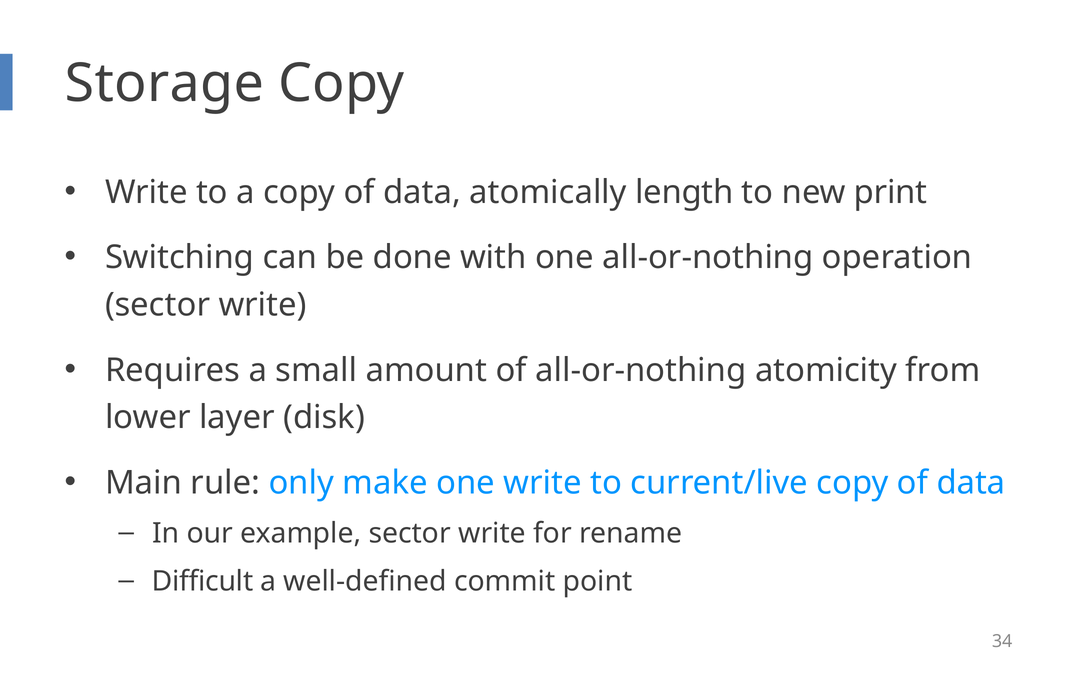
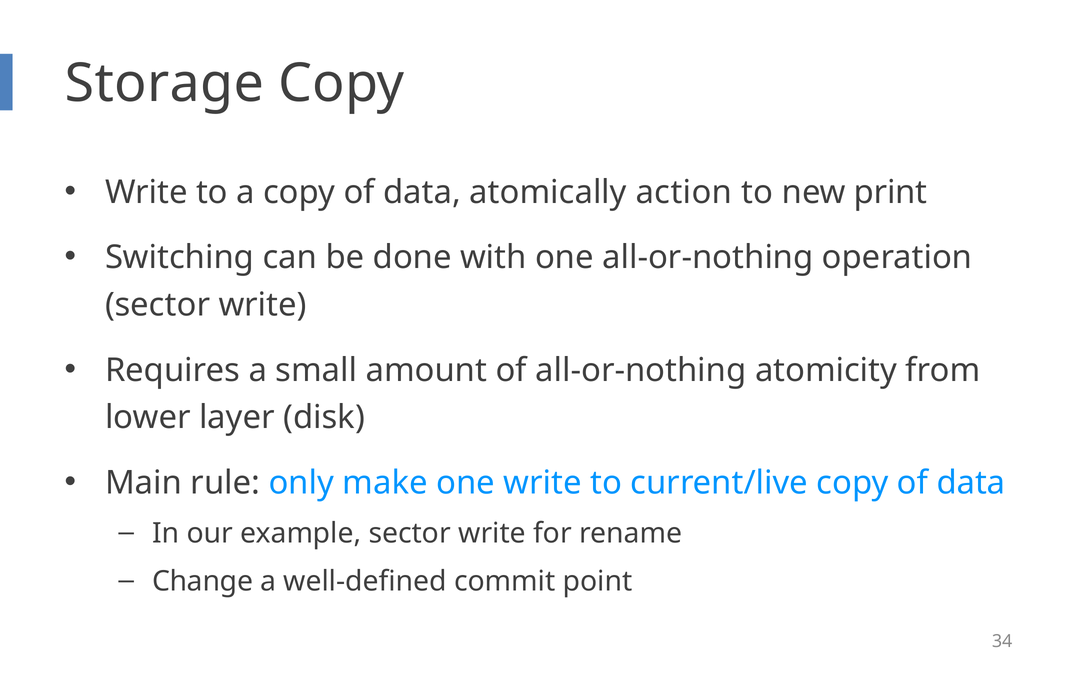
length: length -> action (684, 192)
Difficult: Difficult -> Change (203, 581)
